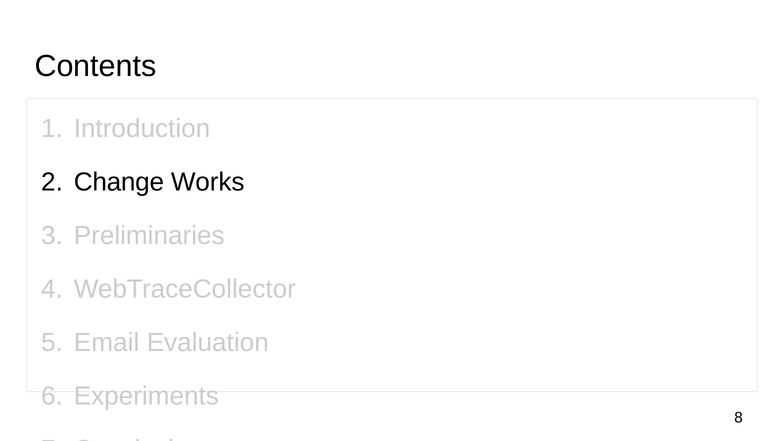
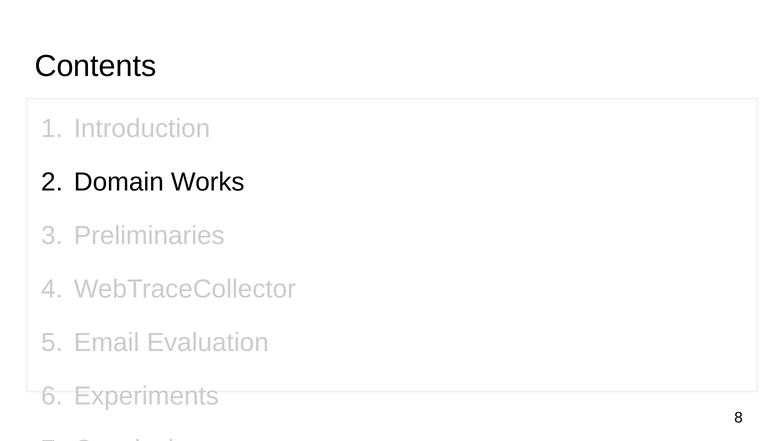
Change: Change -> Domain (119, 182)
